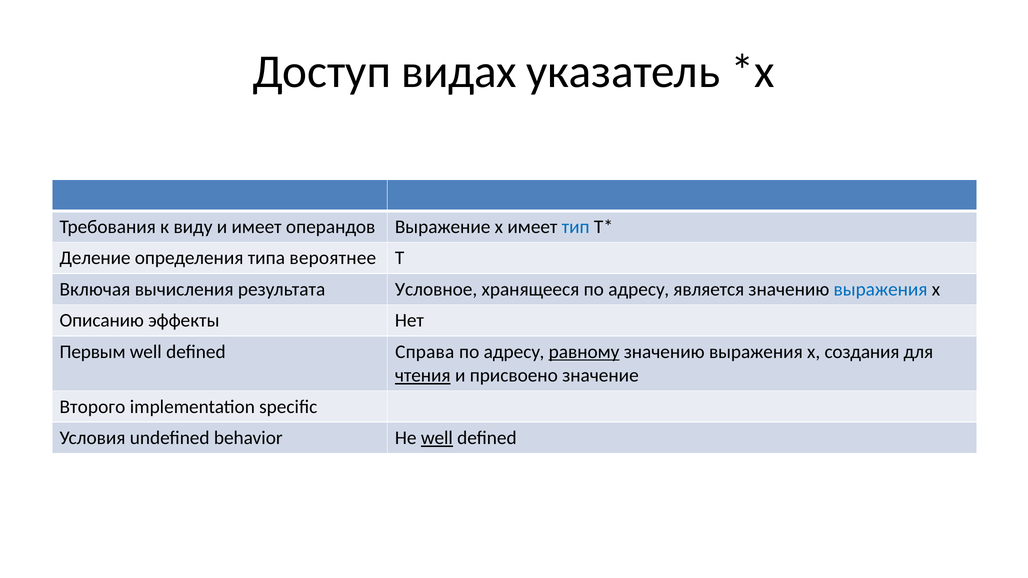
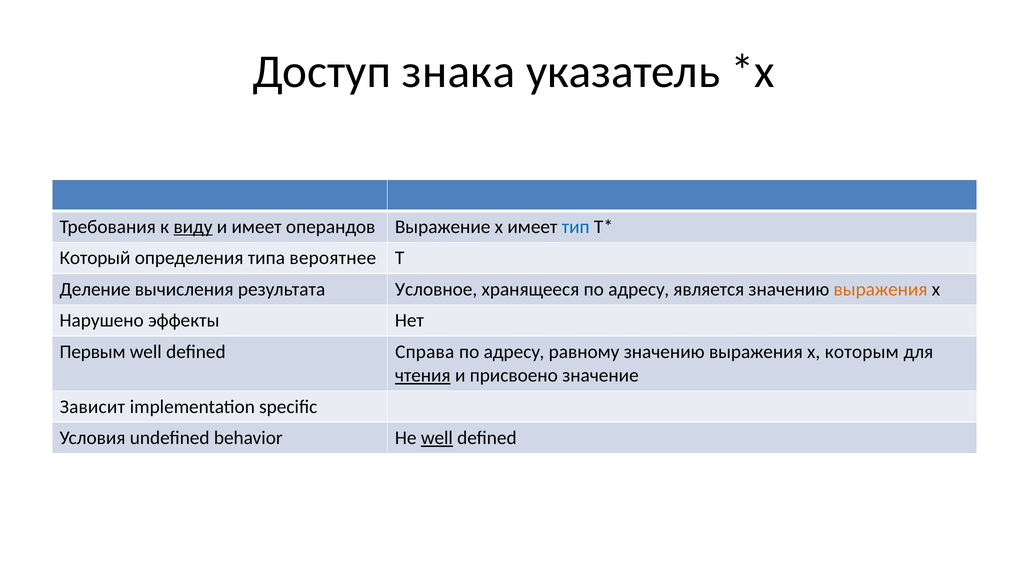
видах: видах -> знака (459, 72)
виду underline: none -> present (193, 227)
Деление: Деление -> Который (95, 258)
Включая: Включая -> Деление (95, 290)
выражения colour: blue -> orange (881, 290)
Описанию: Описанию -> Нарушено (102, 321)
равному underline: present -> none (584, 352)
создания: создания -> которым (862, 352)
Второго: Второго -> Зависит (92, 407)
